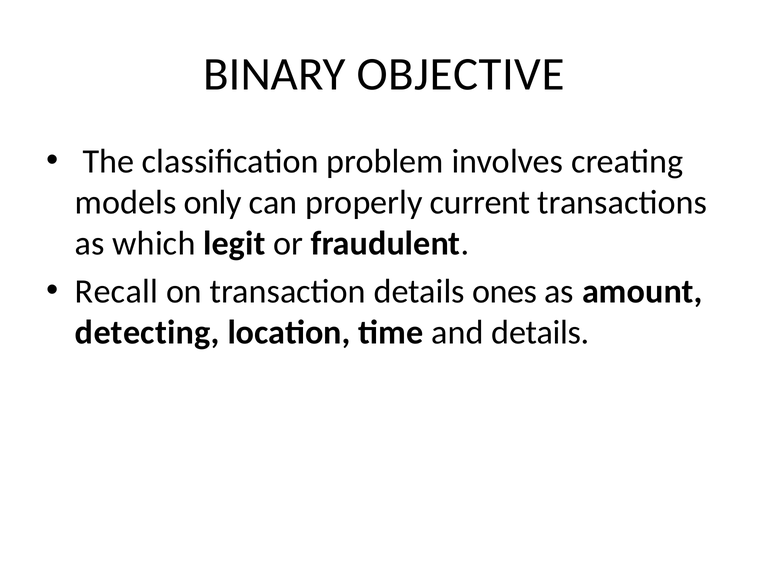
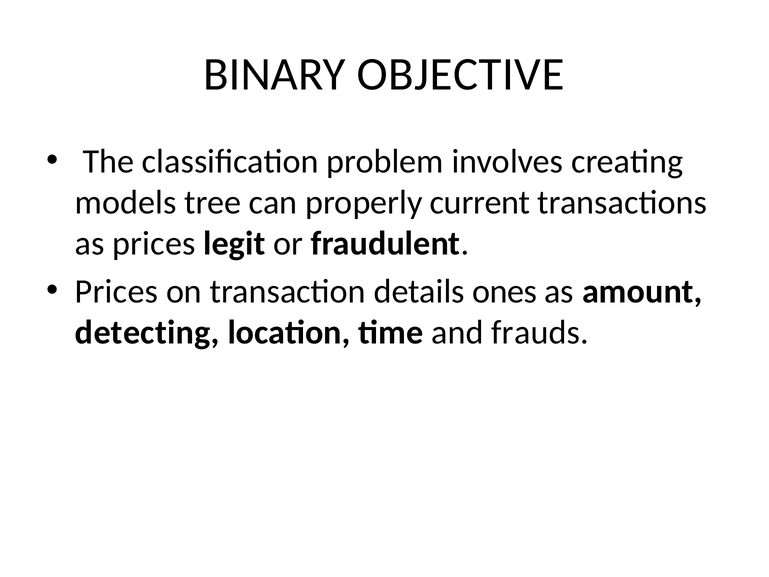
only: only -> tree (213, 202)
as which: which -> prices (154, 243)
Recall: Recall -> Prices (117, 291)
and details: details -> frauds (540, 332)
